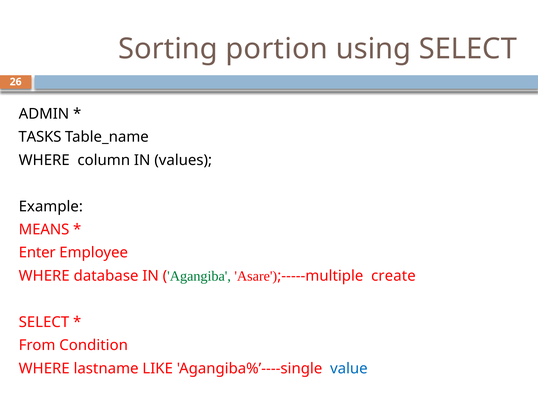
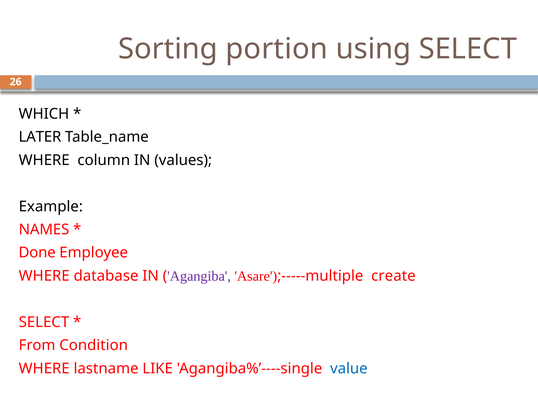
ADMIN: ADMIN -> WHICH (44, 114)
TASKS: TASKS -> LATER (40, 137)
MEANS: MEANS -> NAMES (44, 230)
Enter: Enter -> Done (37, 253)
Agangiba colour: green -> purple (199, 276)
